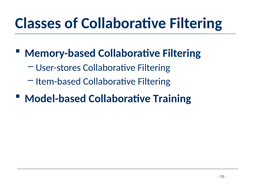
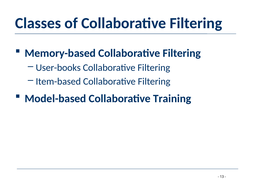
User-stores: User-stores -> User-books (58, 68)
